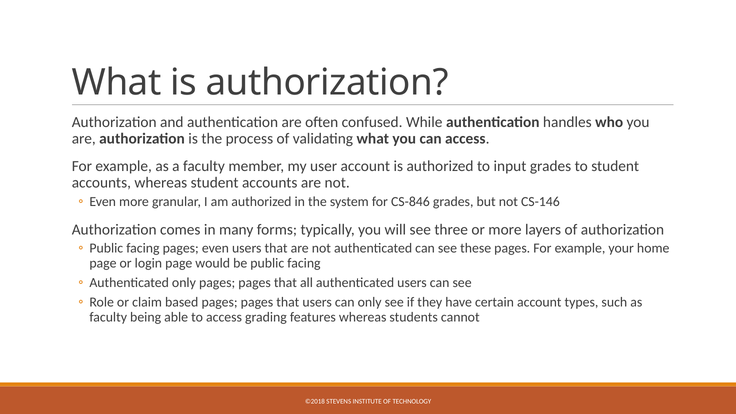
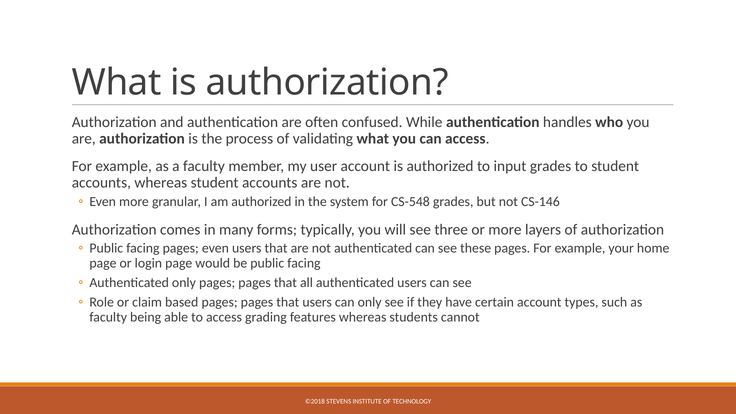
CS-846: CS-846 -> CS-548 (410, 202)
